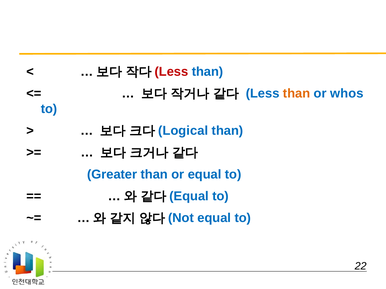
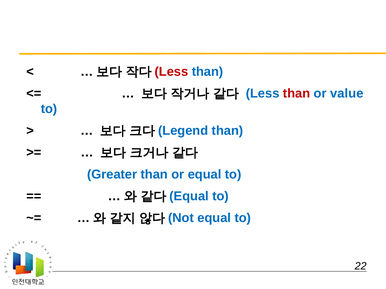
than colour: orange -> red (297, 94)
whos: whos -> value (347, 94)
Logical: Logical -> Legend (183, 131)
